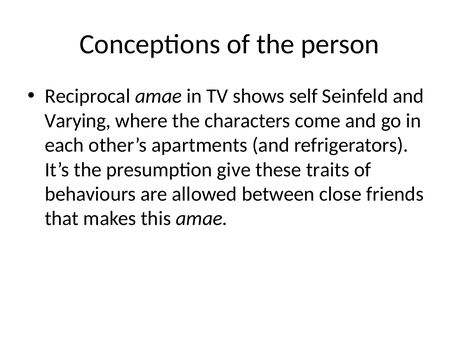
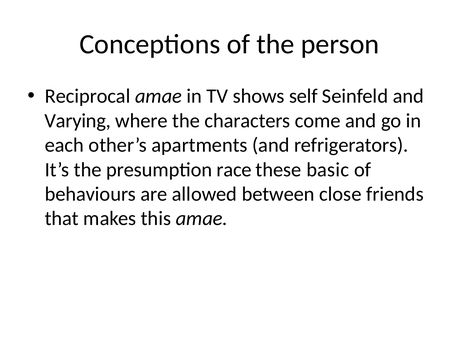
give: give -> race (234, 170)
traits: traits -> basic (328, 170)
